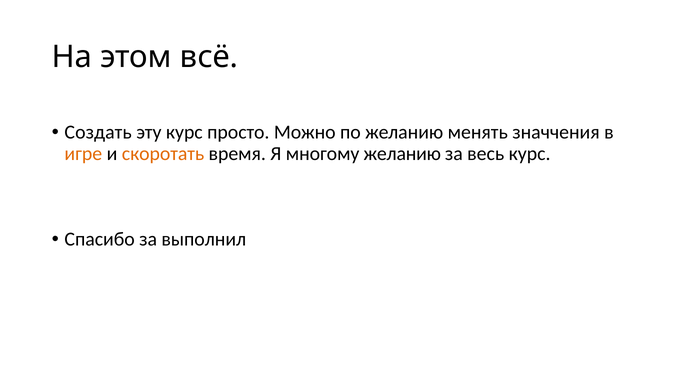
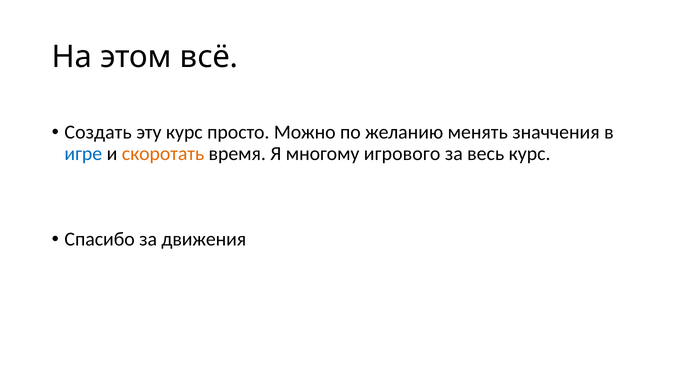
игре colour: orange -> blue (83, 154)
многому желанию: желанию -> игрового (402, 154)
выполнил: выполнил -> движения (204, 239)
